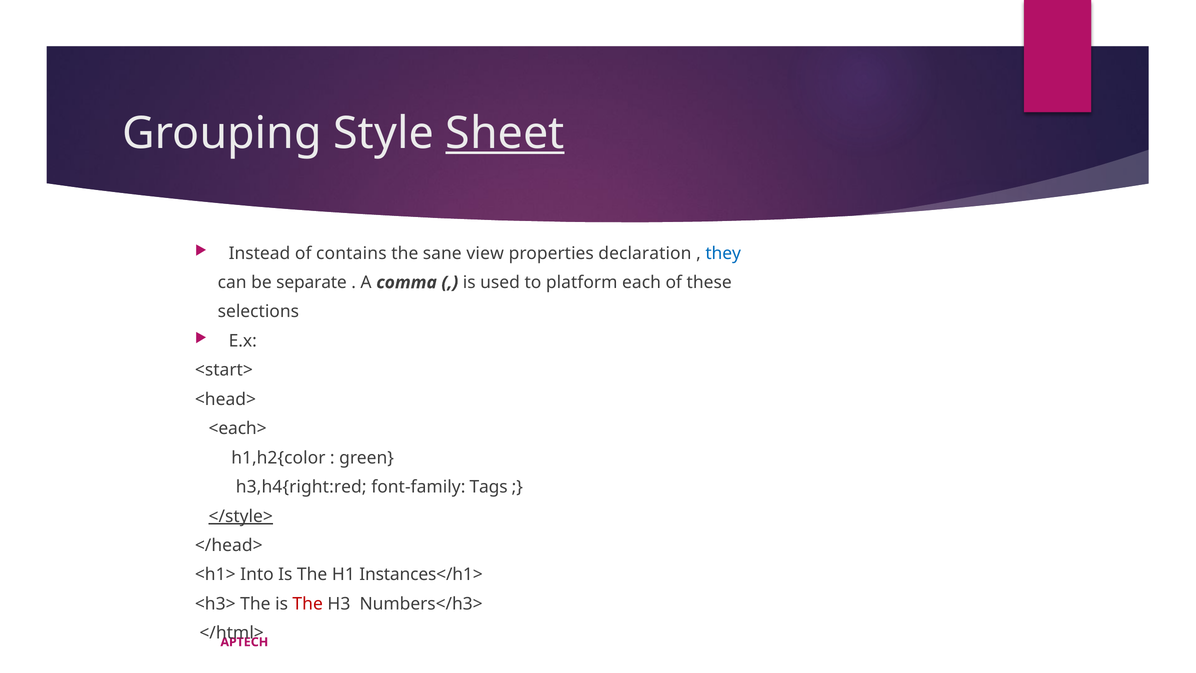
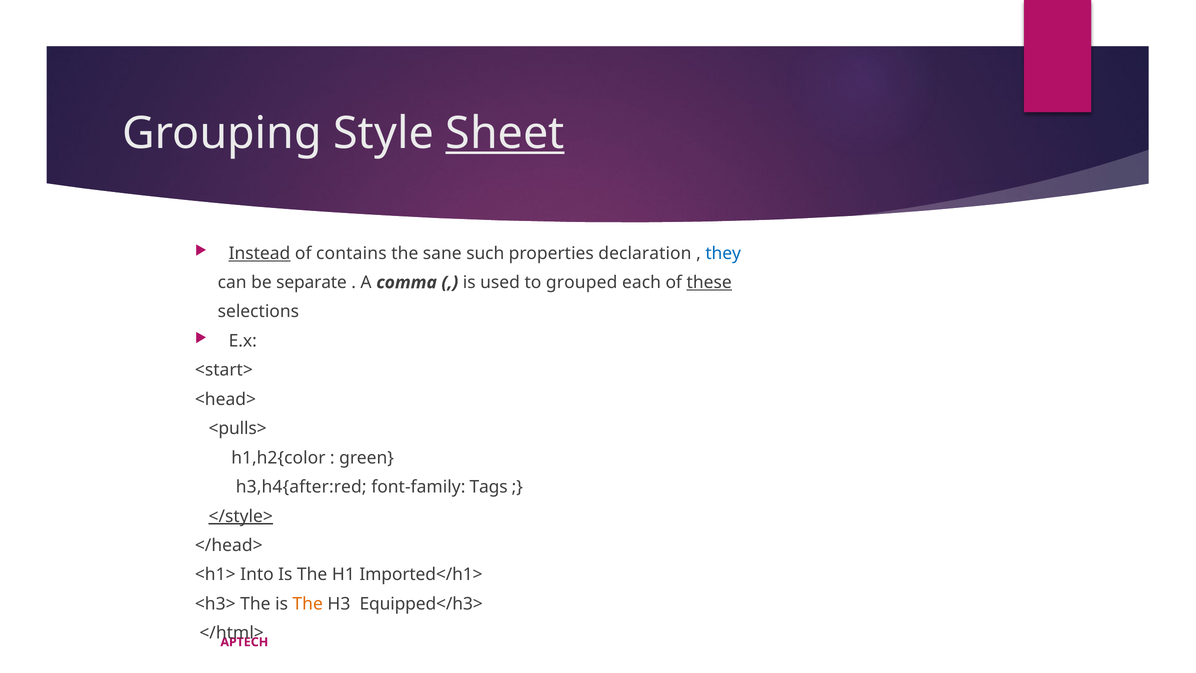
Instead underline: none -> present (259, 253)
view: view -> such (485, 253)
platform: platform -> grouped (582, 282)
these underline: none -> present (709, 282)
<each>: <each> -> <pulls> (238, 428)
h3,h4{right:red: h3,h4{right:red -> h3,h4{after:red (301, 487)
Instances</h1>: Instances</h1> -> Imported</h1> (421, 574)
The colour: red -> orange (308, 604)
Numbers</h3>: Numbers</h3> -> Equipped</h3> (421, 604)
